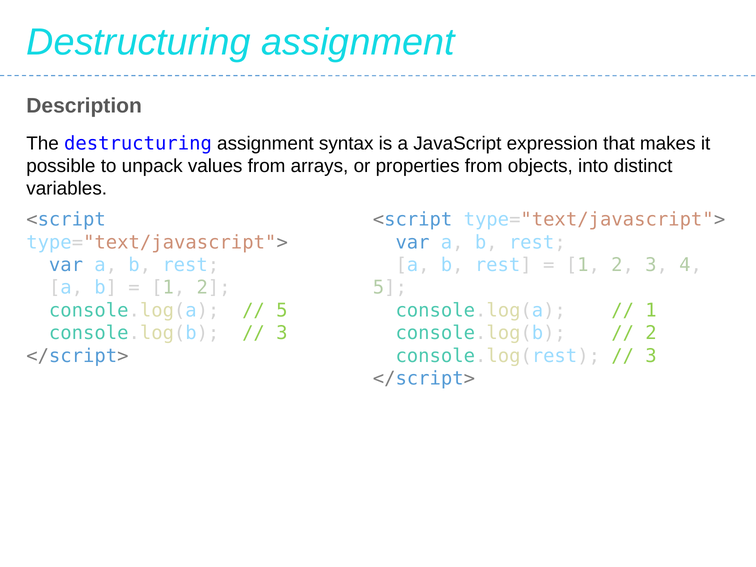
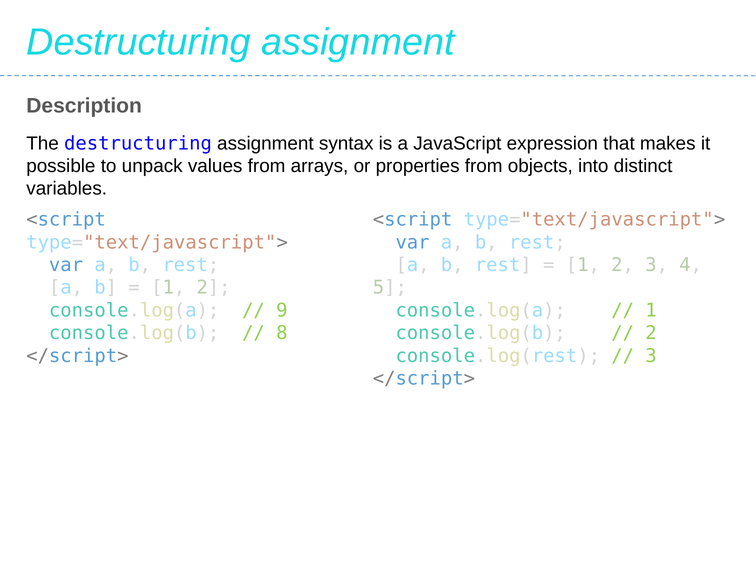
5: 5 -> 9 (282, 310)
3: 3 -> 8 (282, 333)
